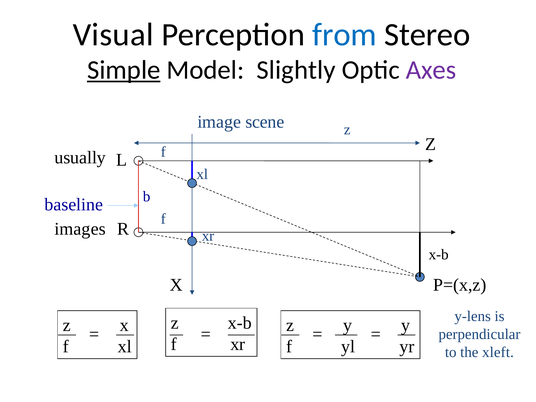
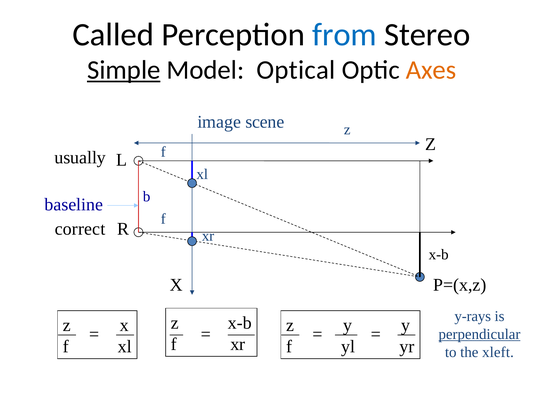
Visual: Visual -> Called (113, 35)
Slightly: Slightly -> Optical (296, 70)
Axes colour: purple -> orange (431, 70)
images: images -> correct (80, 229)
y-lens: y-lens -> y-rays (473, 316)
perpendicular underline: none -> present (479, 334)
